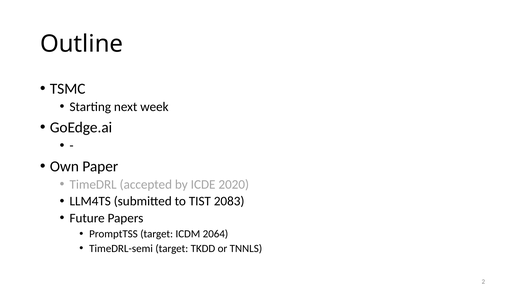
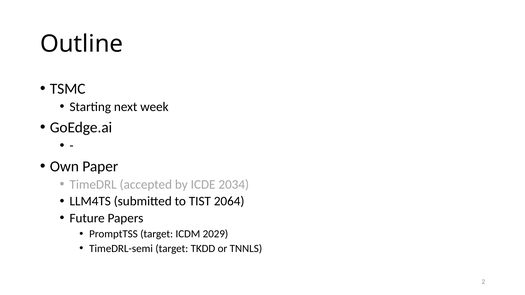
2020: 2020 -> 2034 (234, 185)
2083: 2083 -> 2064 (229, 201)
2064: 2064 -> 2029 (215, 234)
